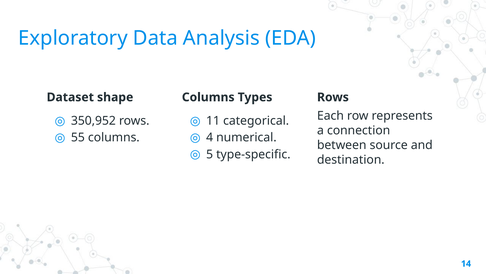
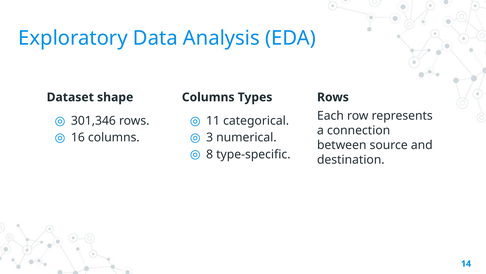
350,952: 350,952 -> 301,346 (93, 121)
55: 55 -> 16 (78, 137)
4: 4 -> 3 (210, 137)
5: 5 -> 8 (210, 154)
